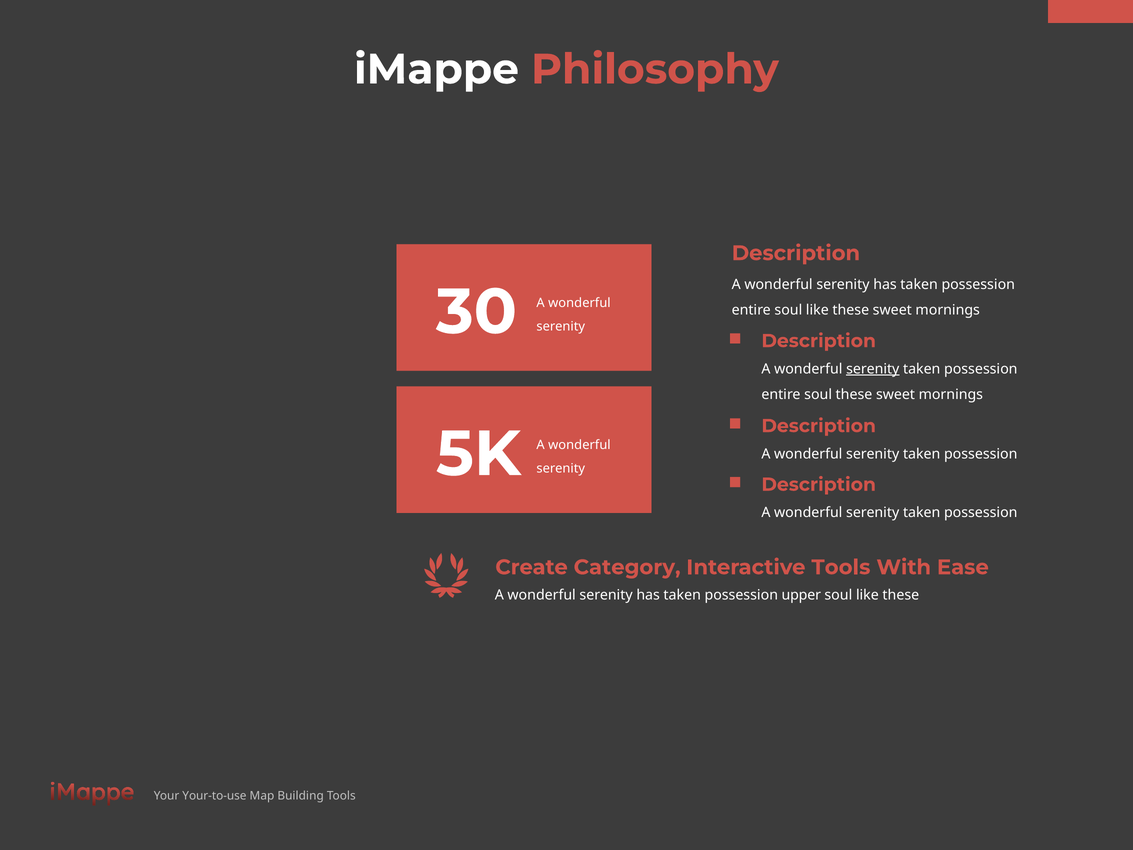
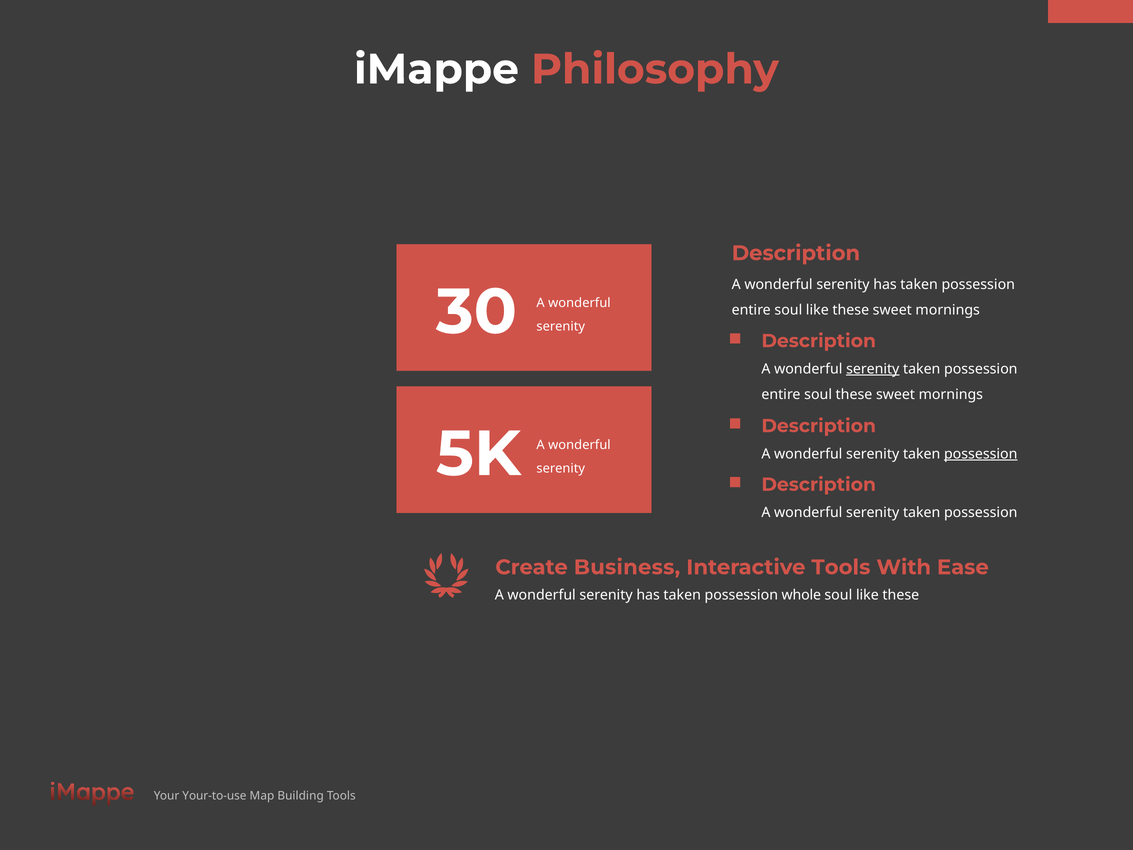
possession underline: none -> present (981, 454)
Category: Category -> Business (627, 567)
upper: upper -> whole (801, 595)
